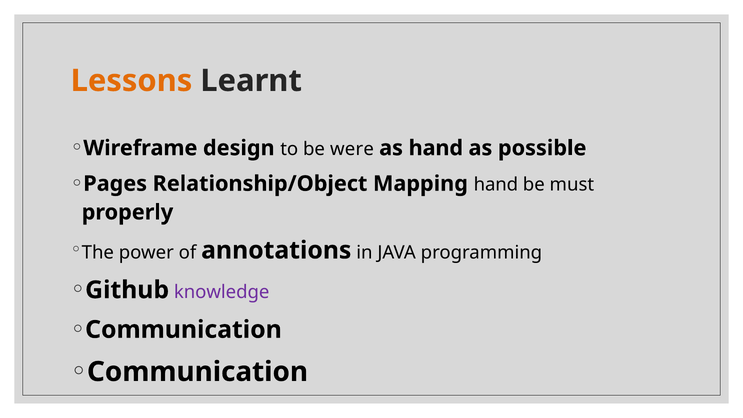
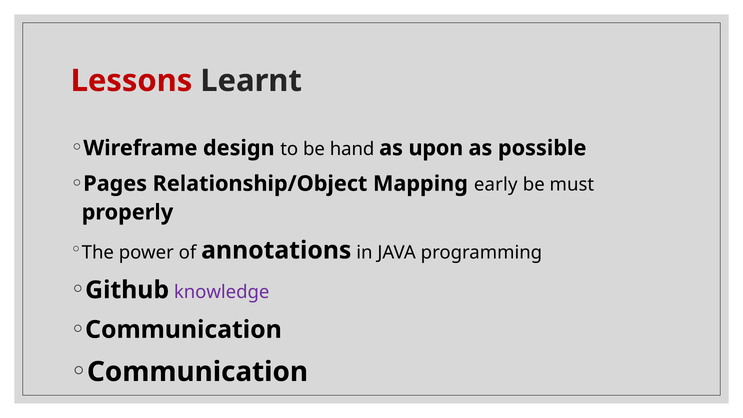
Lessons colour: orange -> red (131, 81)
were: were -> hand (352, 149)
as hand: hand -> upon (436, 148)
Mapping hand: hand -> early (496, 185)
